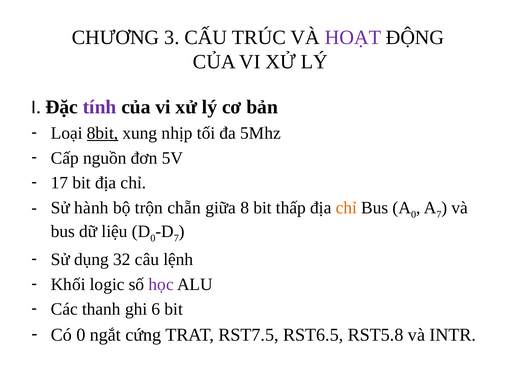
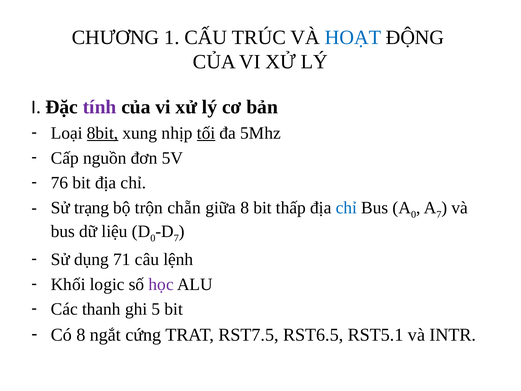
3: 3 -> 1 (172, 37)
HOẠT colour: purple -> blue (353, 37)
tối underline: none -> present (206, 133)
17: 17 -> 76 (59, 183)
hành: hành -> trạng (92, 208)
chỉ colour: orange -> blue (346, 208)
32: 32 -> 71 (122, 259)
6: 6 -> 5 (156, 309)
Có 0: 0 -> 8 (81, 335)
RST5.8: RST5.8 -> RST5.1 (376, 335)
